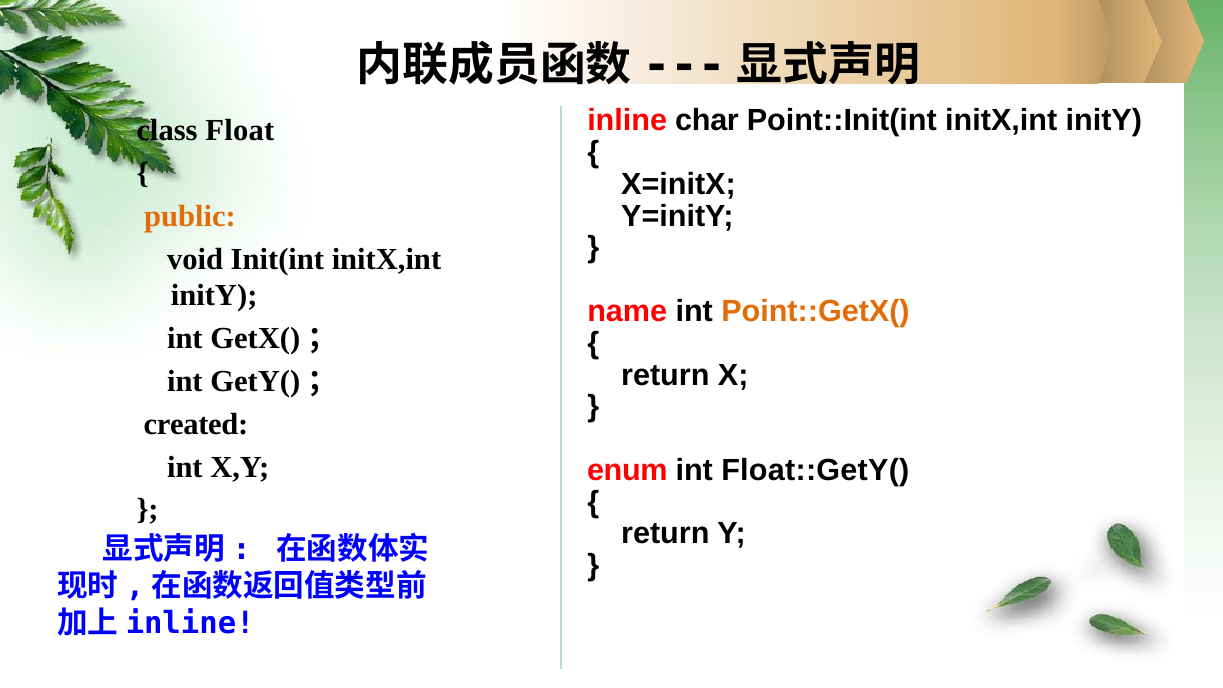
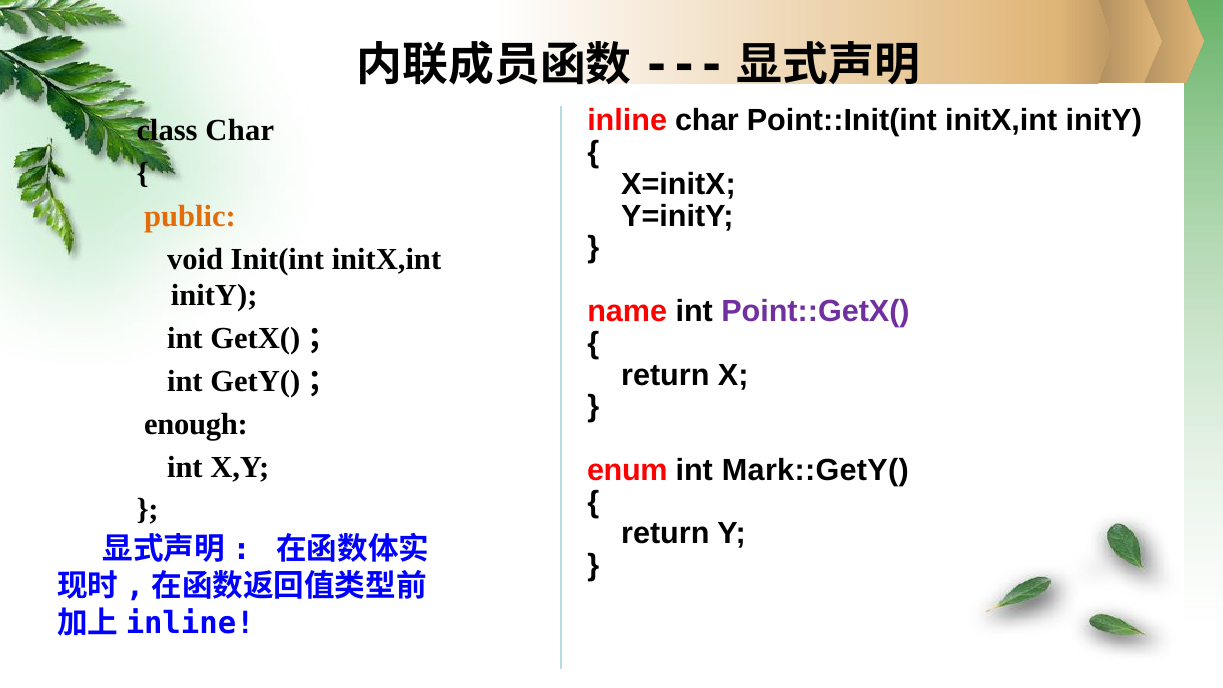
class Float: Float -> Char (240, 131)
Point::GetX( colour: orange -> purple (816, 311)
created: created -> enough (196, 424)
Float::GetY(: Float::GetY( -> Mark::GetY( (815, 470)
